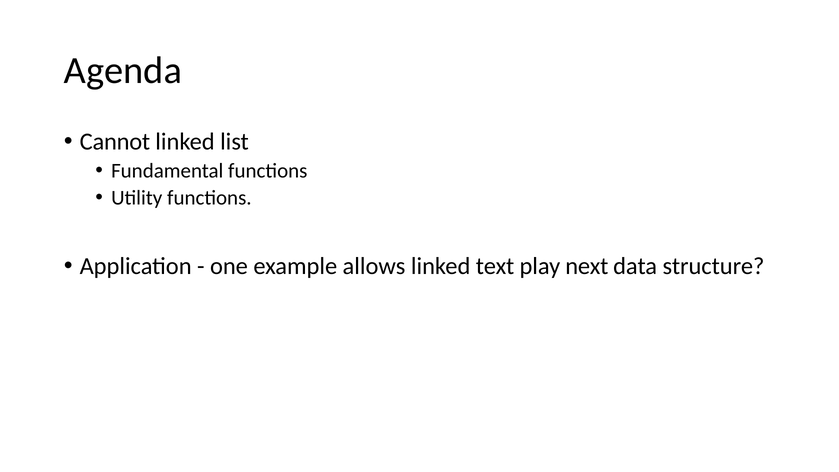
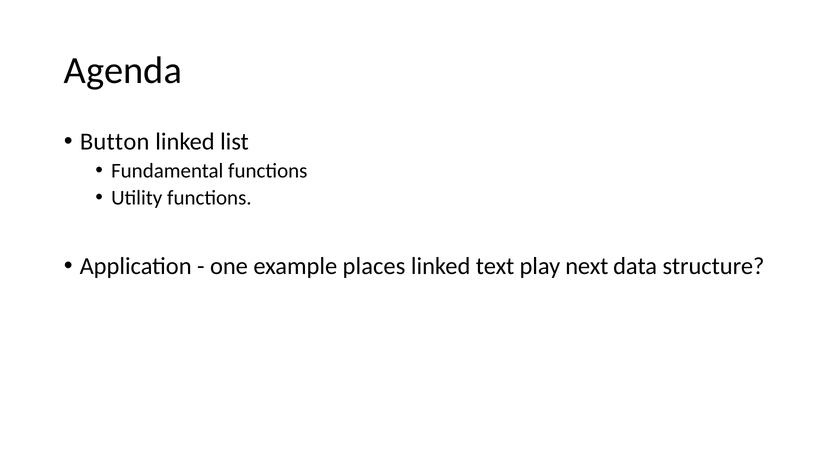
Cannot: Cannot -> Button (115, 142)
allows: allows -> places (374, 266)
